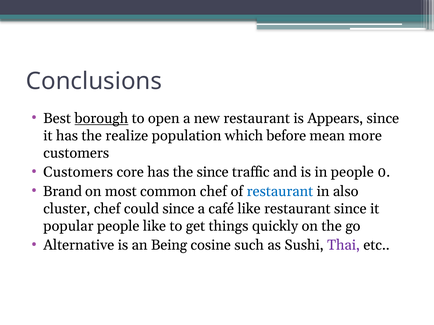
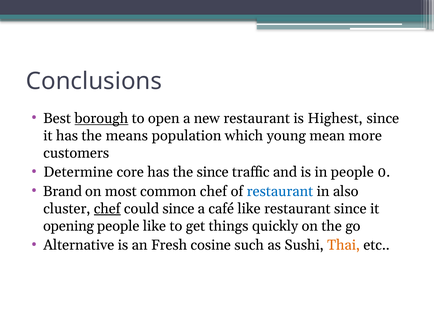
Appears: Appears -> Highest (335, 119)
realize: realize -> means (127, 136)
before: before -> young (286, 136)
Customers: Customers -> Determine (78, 172)
chef underline: none -> present (107, 209)
popular: popular -> opening (69, 226)
Being: Being -> Fresh (169, 246)
Thai colour: purple -> orange (344, 246)
